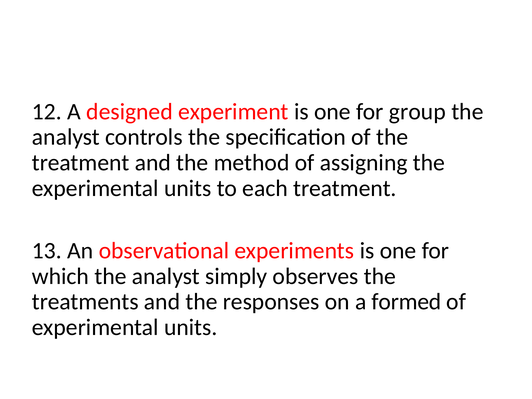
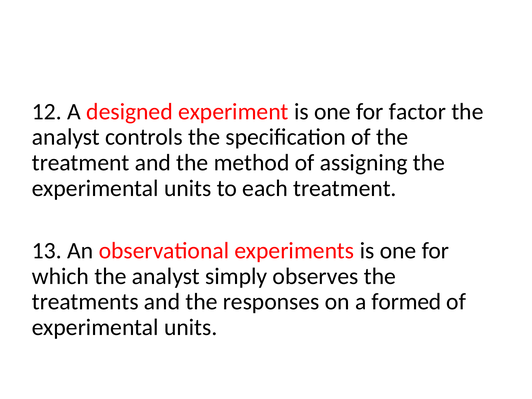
group: group -> factor (417, 112)
